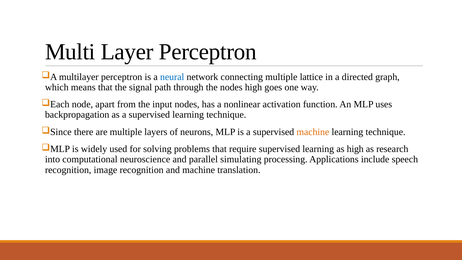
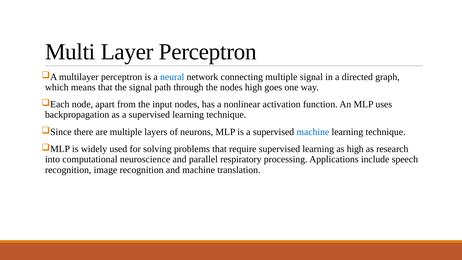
multiple lattice: lattice -> signal (311, 77)
machine colour: orange -> blue (313, 132)
simulating: simulating -> respiratory (241, 159)
